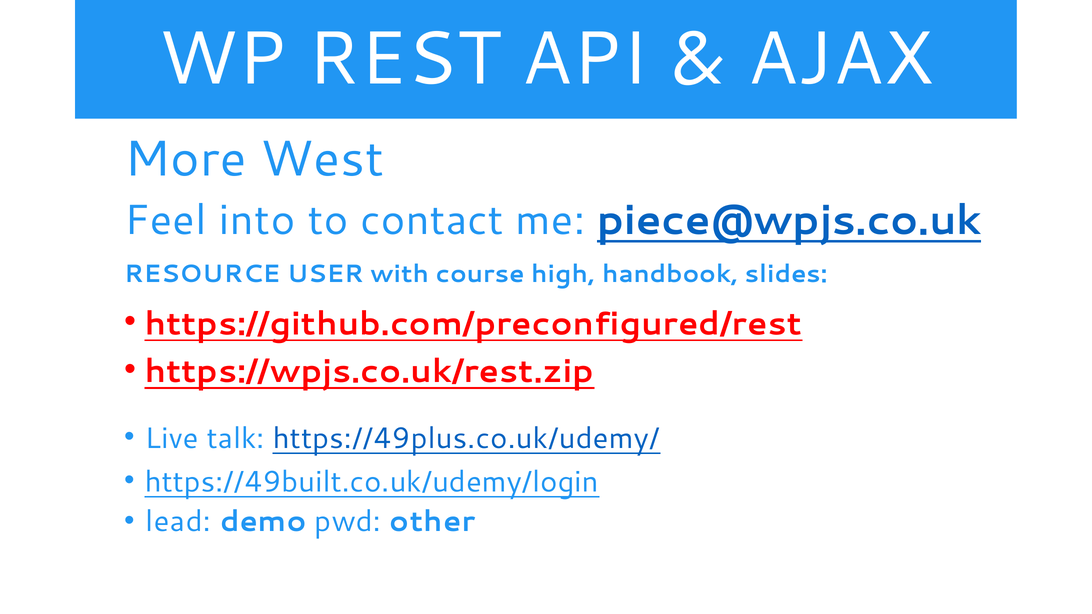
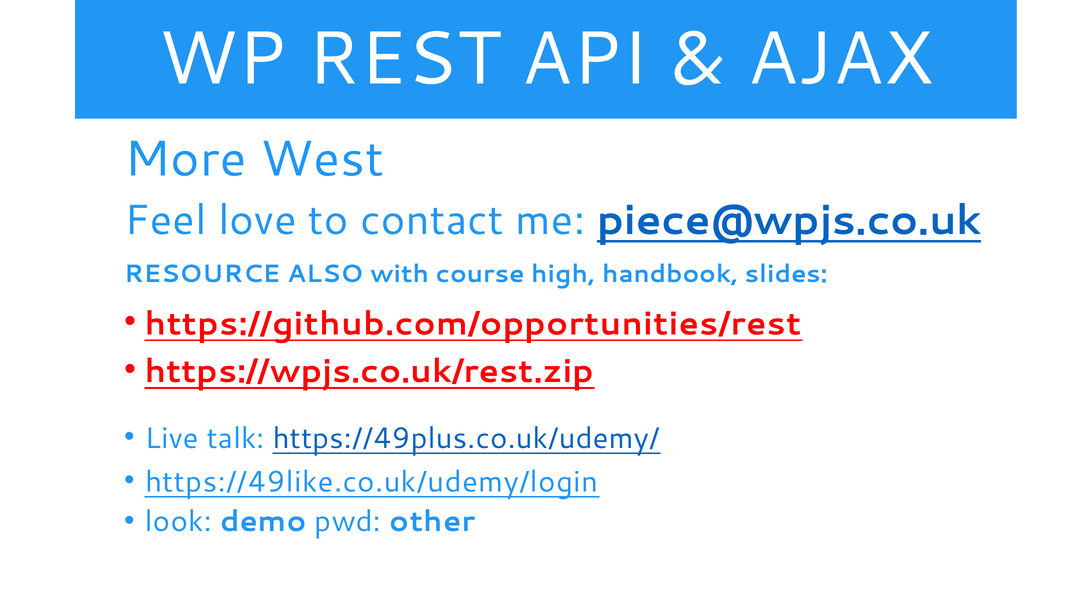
into: into -> love (257, 220)
USER: USER -> ALSO (325, 274)
https://github.com/preconfigured/rest: https://github.com/preconfigured/rest -> https://github.com/opportunities/rest (473, 324)
https://49built.co.uk/udemy/login: https://49built.co.uk/udemy/login -> https://49like.co.uk/udemy/login (372, 482)
lead: lead -> look (178, 522)
